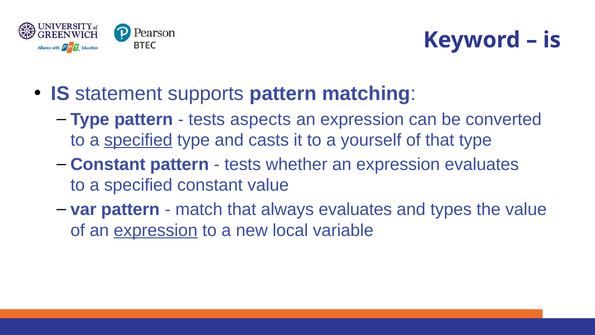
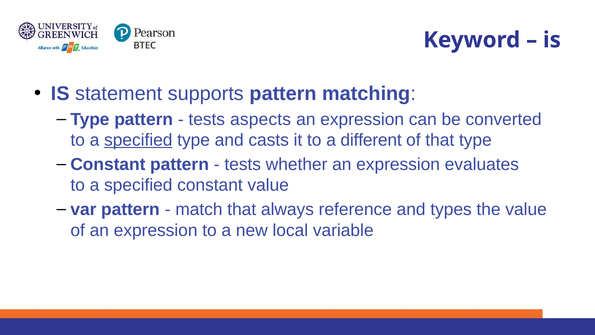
yourself: yourself -> different (371, 140)
always evaluates: evaluates -> reference (355, 209)
expression underline: present -> none (156, 230)
